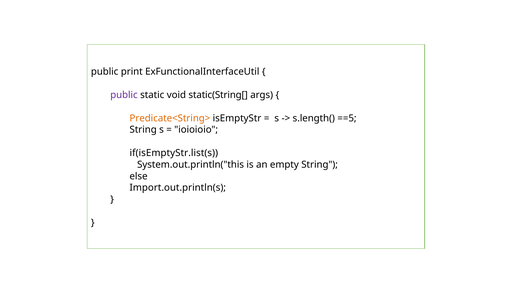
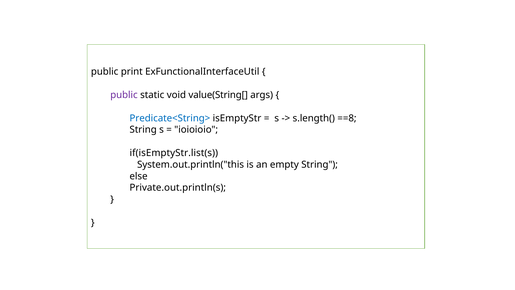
static(String[: static(String[ -> value(String[ (218, 95)
Predicate<String> colour: orange -> blue (170, 118)
==5: ==5 -> ==8 (347, 118)
Import.out.println(s: Import.out.println(s -> Private.out.println(s (178, 188)
